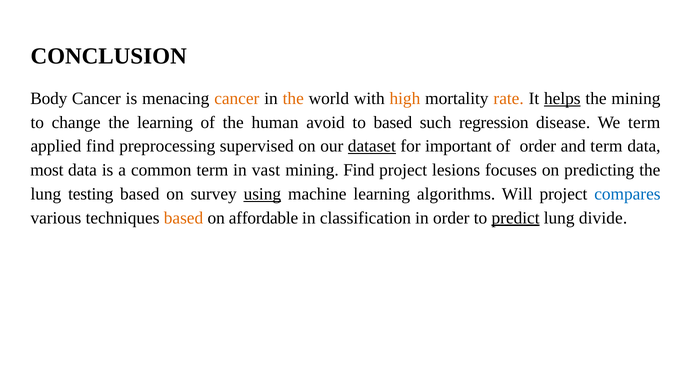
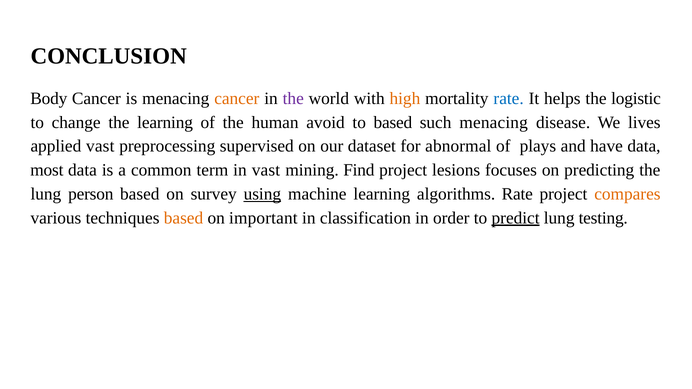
the colour: orange -> purple (293, 99)
rate colour: orange -> blue (509, 99)
helps underline: present -> none (562, 99)
the mining: mining -> logistic (636, 99)
such regression: regression -> menacing (494, 123)
We term: term -> lives (644, 123)
applied find: find -> vast (100, 146)
dataset underline: present -> none (372, 146)
important: important -> abnormal (458, 146)
of order: order -> plays (538, 146)
and term: term -> have (607, 146)
testing: testing -> person (91, 194)
algorithms Will: Will -> Rate (517, 194)
compares colour: blue -> orange (627, 194)
affordable: affordable -> important (263, 218)
divide: divide -> testing (603, 218)
